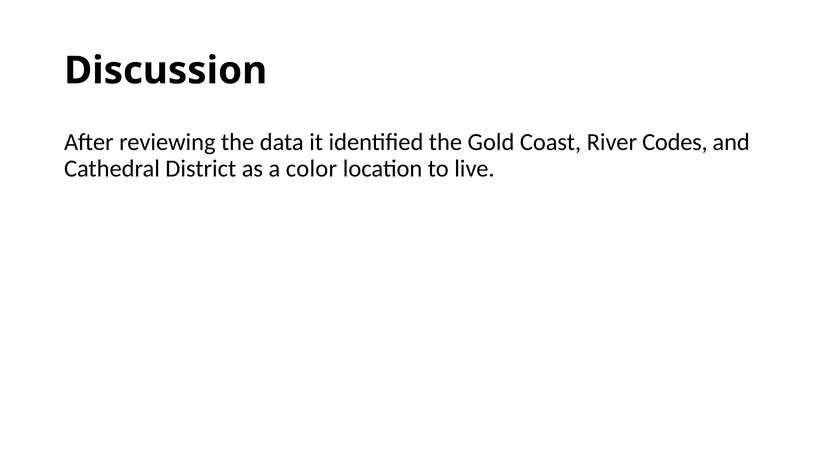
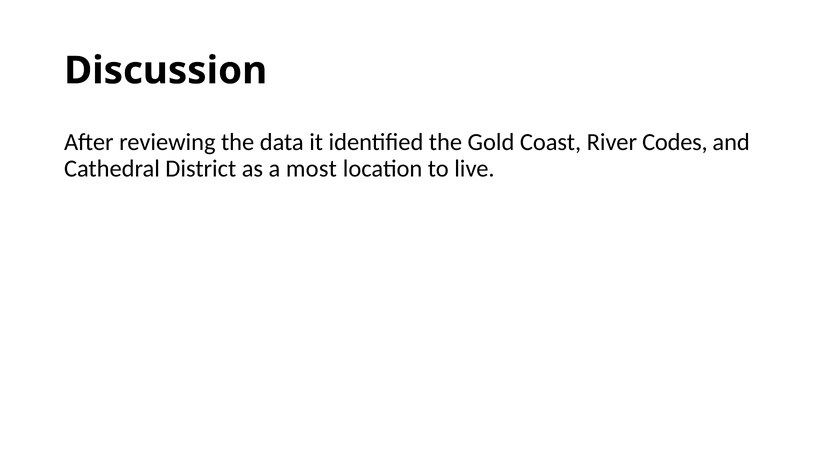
color: color -> most (311, 168)
